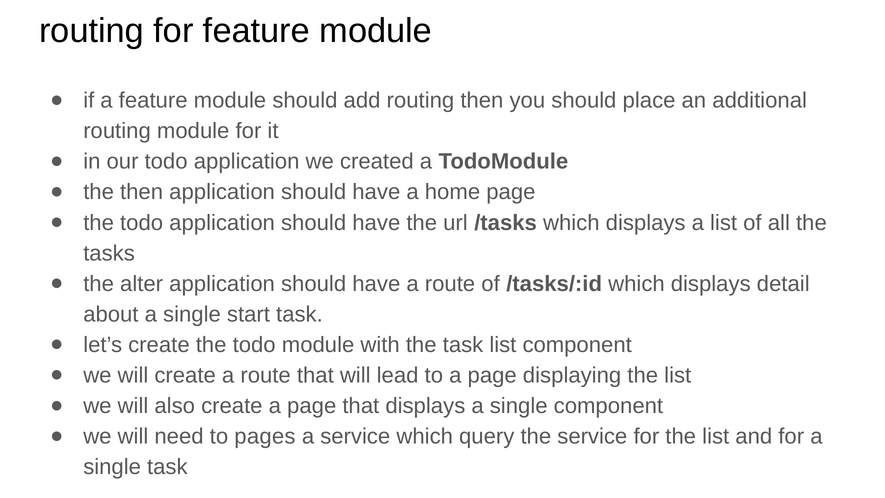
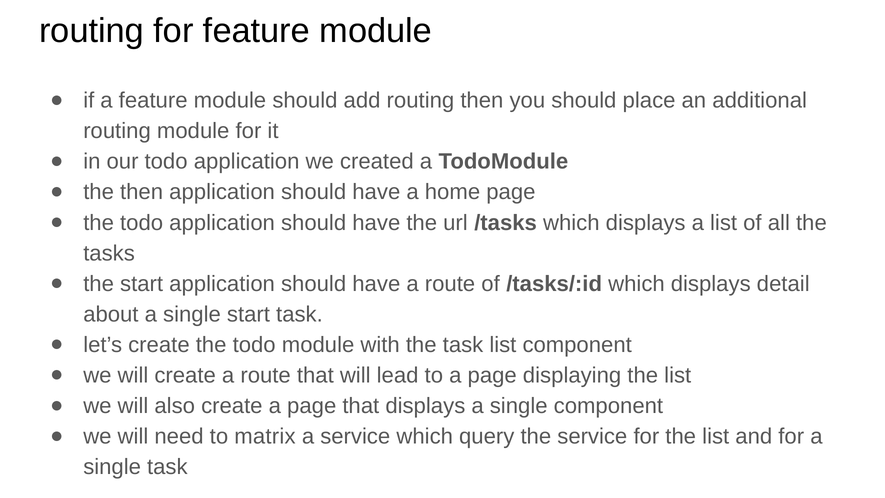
the alter: alter -> start (142, 284)
pages: pages -> matrix (265, 436)
